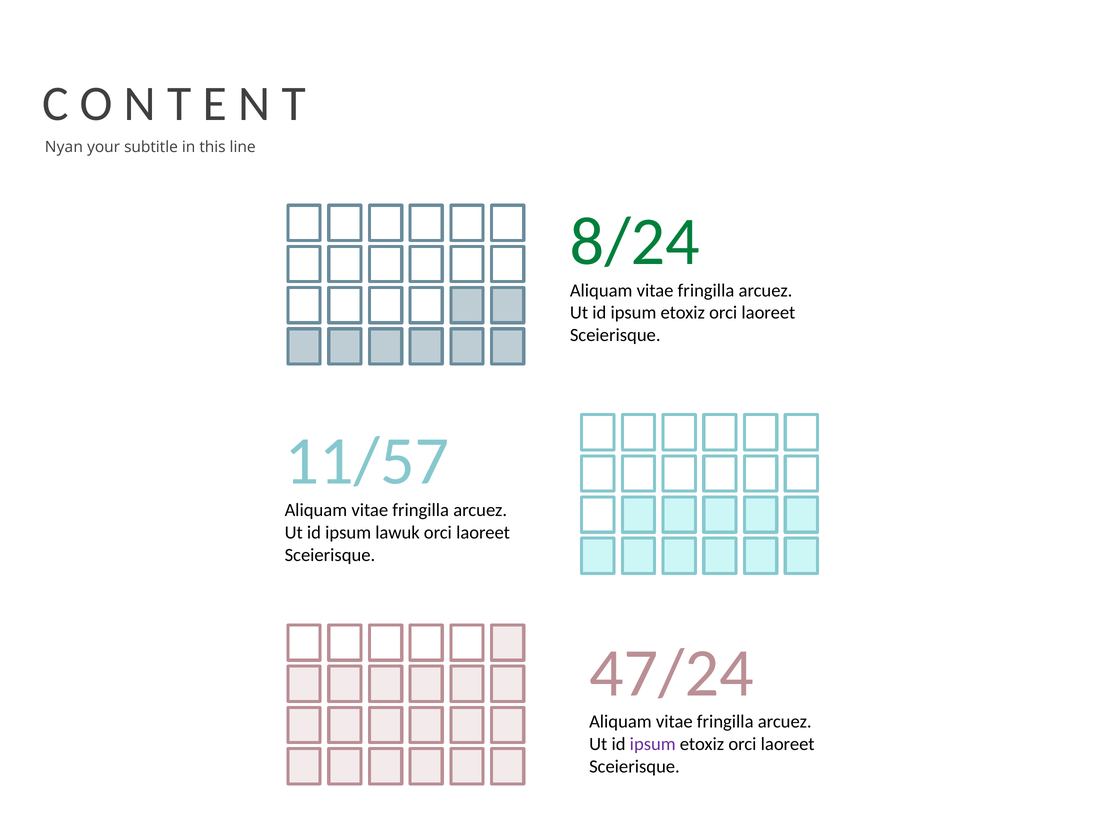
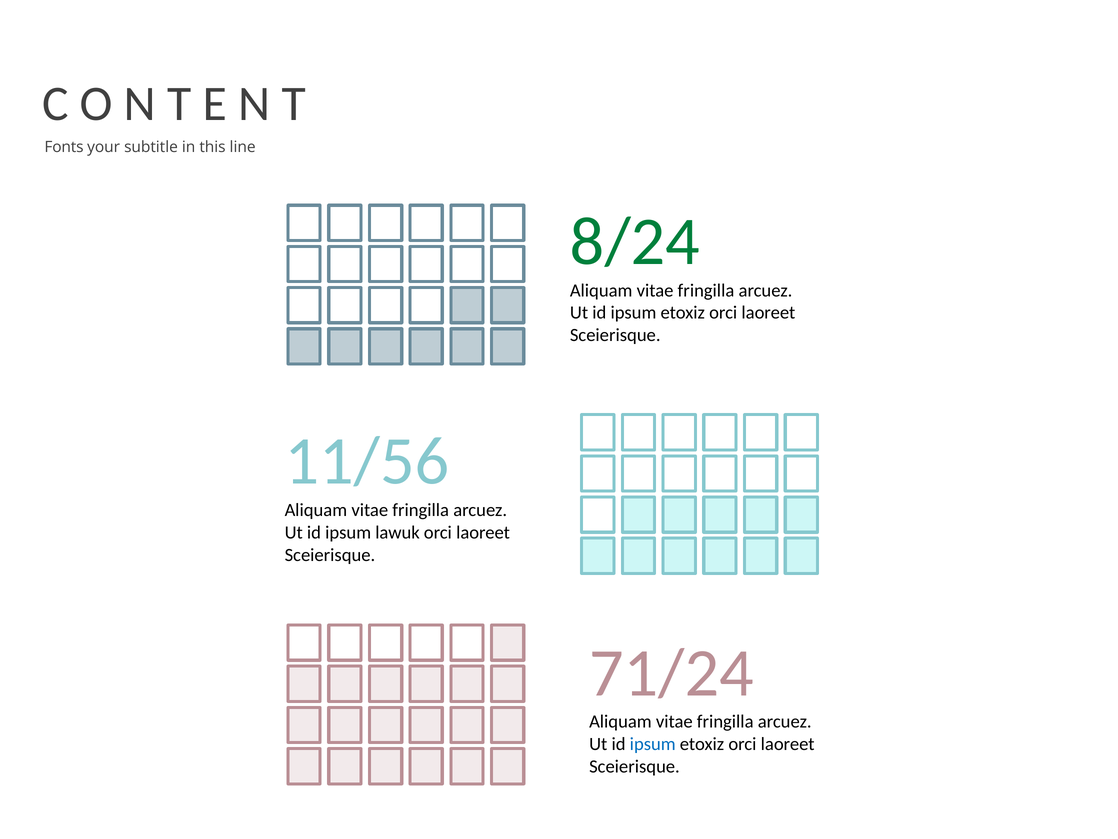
Nyan: Nyan -> Fonts (64, 147)
11/57: 11/57 -> 11/56 (367, 461)
47/24: 47/24 -> 71/24 (672, 673)
ipsum colour: purple -> blue (653, 744)
